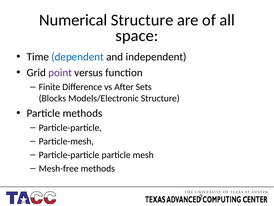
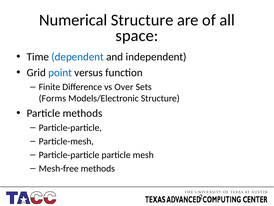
point colour: purple -> blue (60, 72)
After: After -> Over (124, 87)
Blocks: Blocks -> Forms (52, 98)
